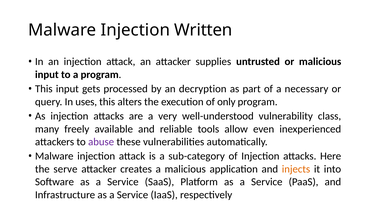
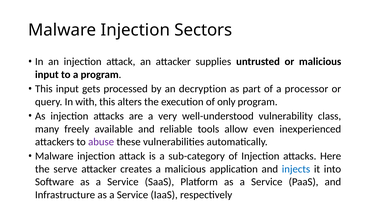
Written: Written -> Sectors (203, 30)
necessary: necessary -> processor (306, 89)
uses: uses -> with (86, 102)
injects colour: orange -> blue (296, 170)
